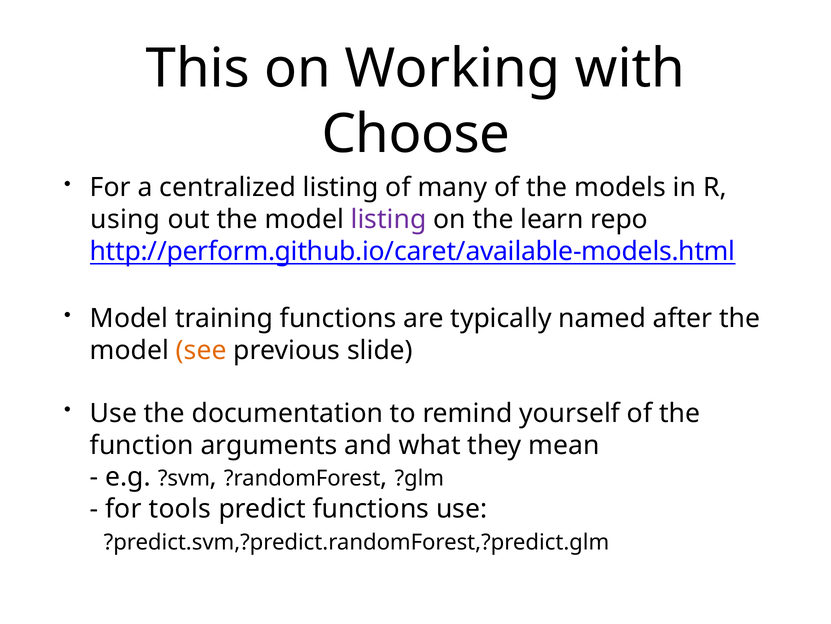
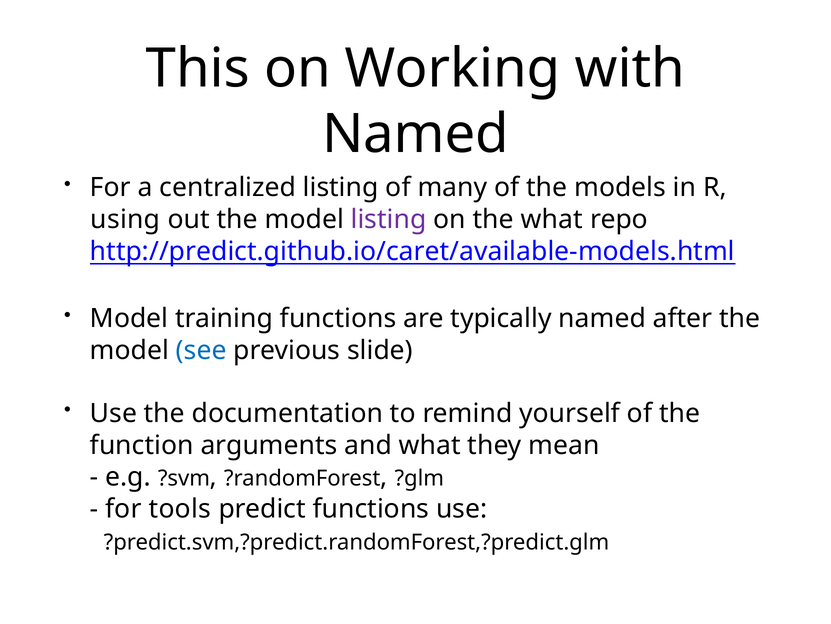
Choose: Choose -> Named (415, 134)
the learn: learn -> what (552, 219)
http://perform.github.io/caret/available-models.html: http://perform.github.io/caret/available-models.html -> http://predict.github.io/caret/available-models.html (412, 251)
see colour: orange -> blue (201, 350)
